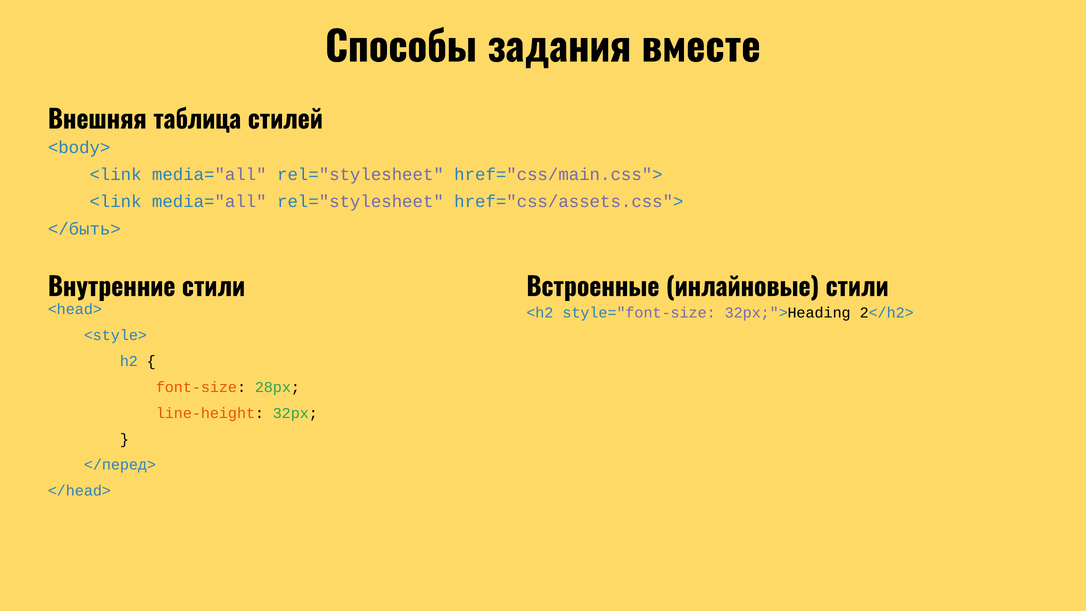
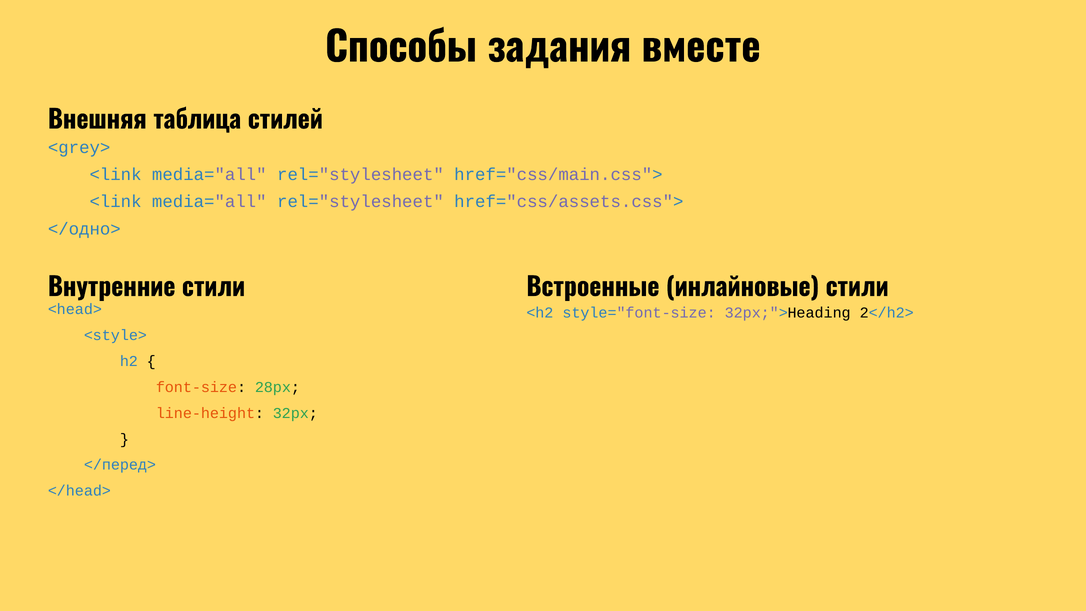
<body>: <body> -> <grey> (79, 147)
</быть>: </быть> -> </одно> (84, 229)
